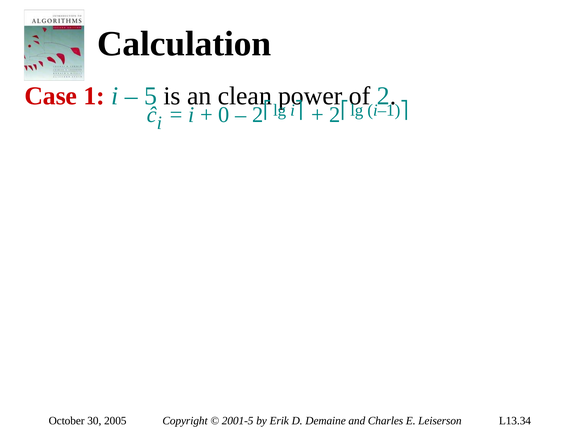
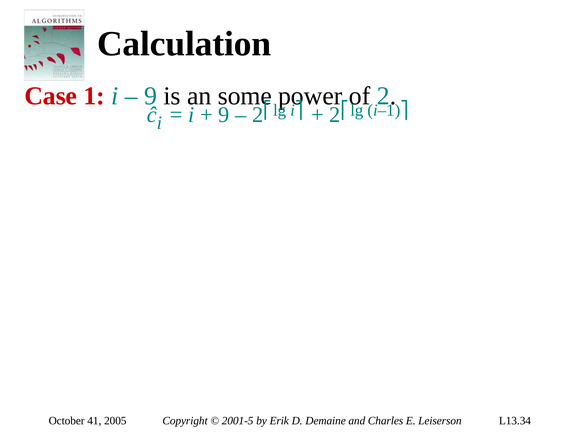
5: 5 -> 9 (151, 96)
clean: clean -> some (245, 96)
0: 0 -> 9 (224, 115)
30: 30 -> 41 (94, 421)
